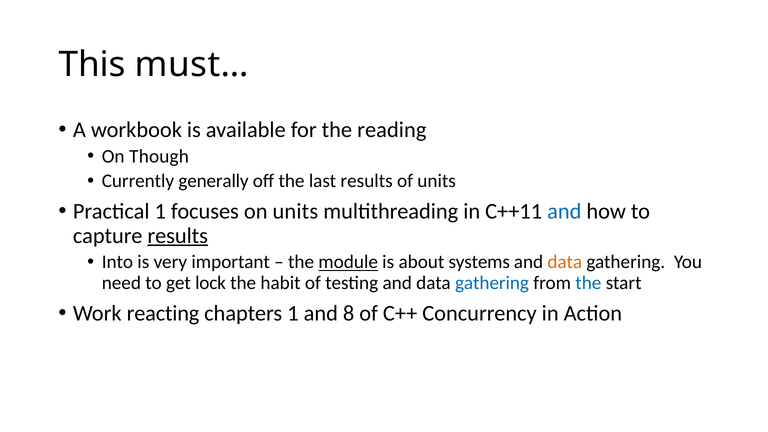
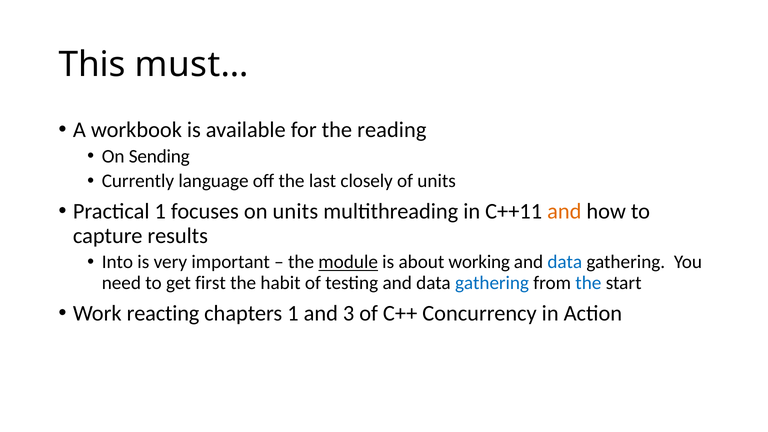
Though: Though -> Sending (159, 156)
generally: generally -> language (213, 181)
last results: results -> closely (367, 181)
and colour: blue -> orange (564, 211)
results underline: present -> none (178, 236)
systems: systems -> working (479, 262)
data colour: orange -> blue (565, 262)
lock: lock -> first (210, 283)
8: 8 -> 3 (349, 313)
